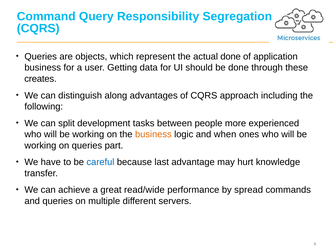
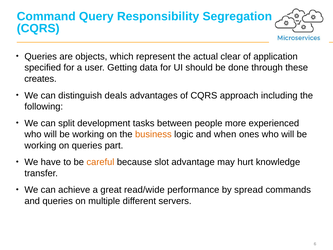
actual done: done -> clear (231, 56)
business: business -> specified (43, 68)
along: along -> deals (116, 95)
careful colour: blue -> orange (100, 162)
last: last -> slot (162, 162)
